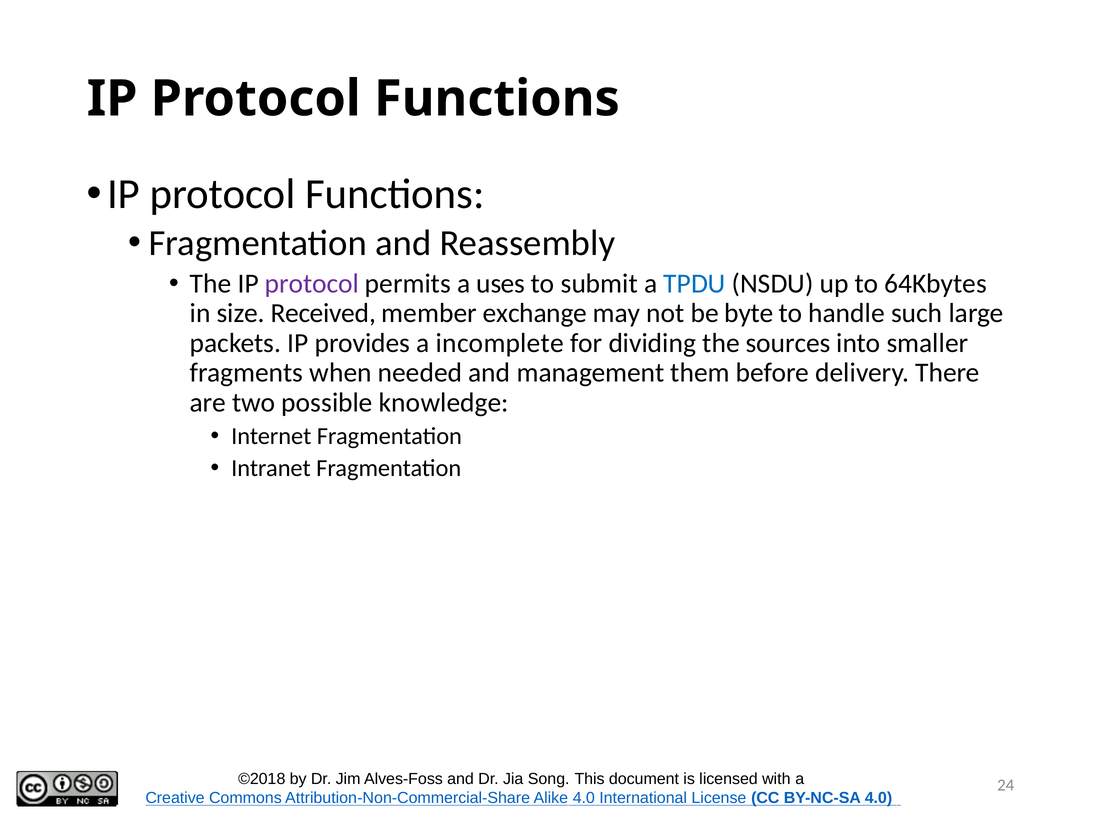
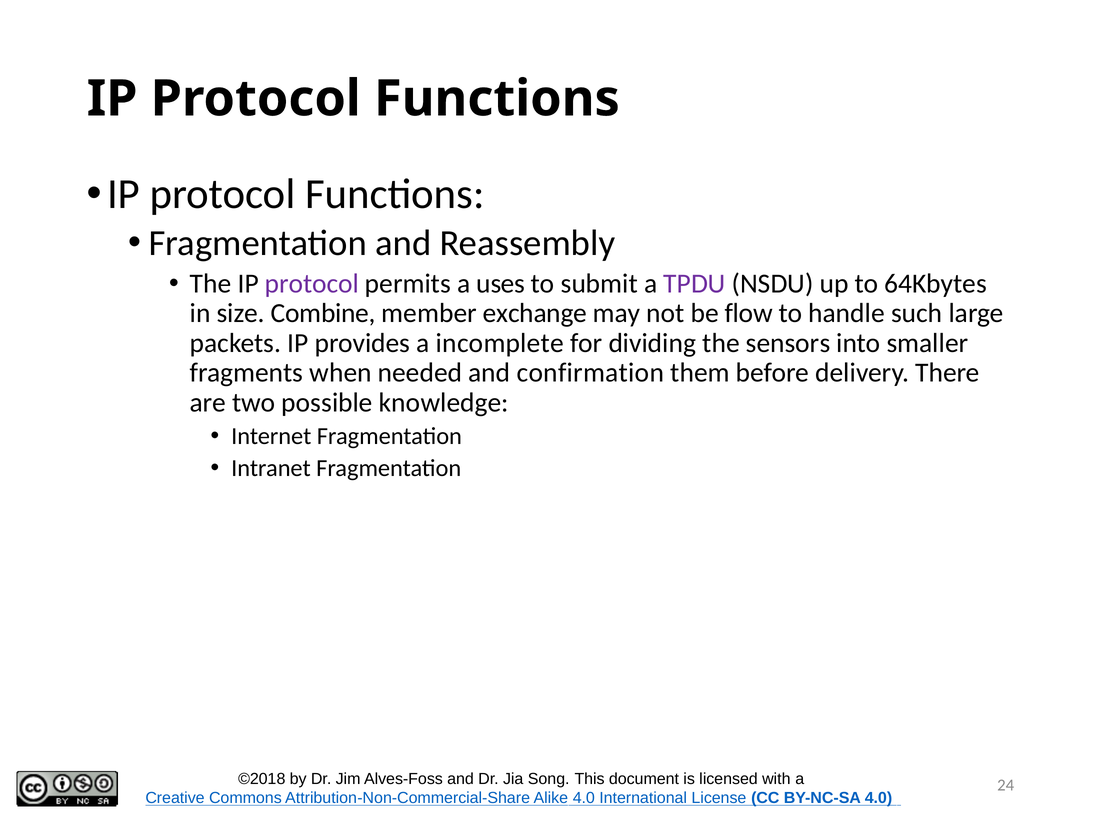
TPDU colour: blue -> purple (695, 283)
Received: Received -> Combine (323, 313)
byte: byte -> flow (749, 313)
sources: sources -> sensors (788, 343)
management: management -> confirmation (590, 373)
